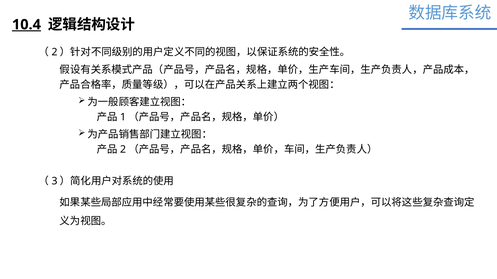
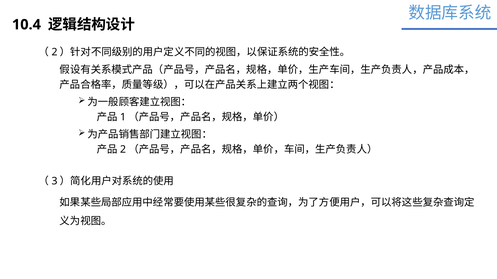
10.4 underline: present -> none (26, 25)
